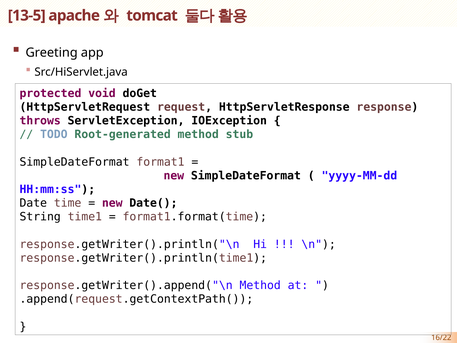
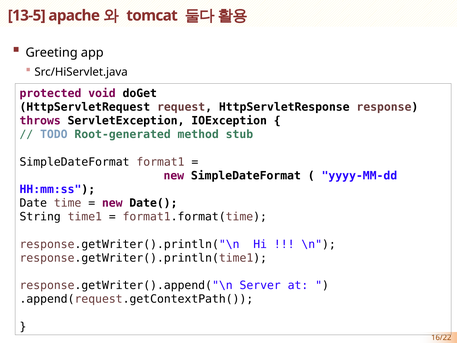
response.getWriter().append("\n Method: Method -> Server (260, 285)
